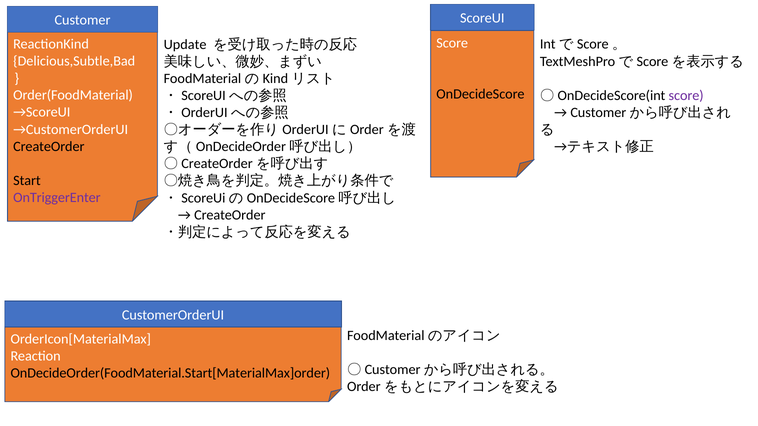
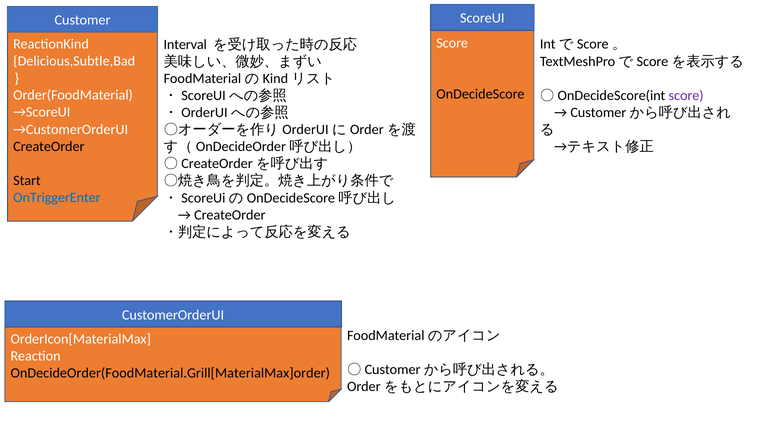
Update: Update -> Interval (185, 45)
OnTriggerEnter colour: purple -> blue (57, 198)
OnDecideOrder(FoodMaterial.Start[MaterialMax]order: OnDecideOrder(FoodMaterial.Start[MaterialMax]order -> OnDecideOrder(FoodMaterial.Grill[MaterialMax]order (170, 373)
